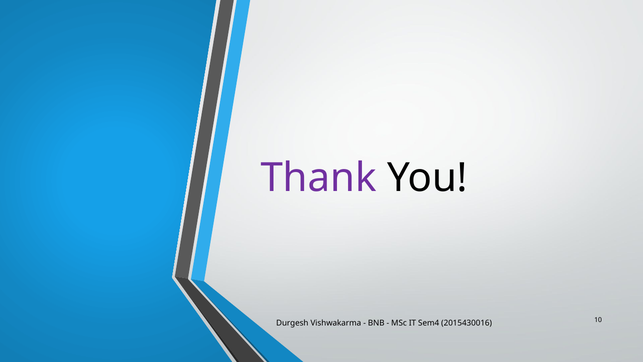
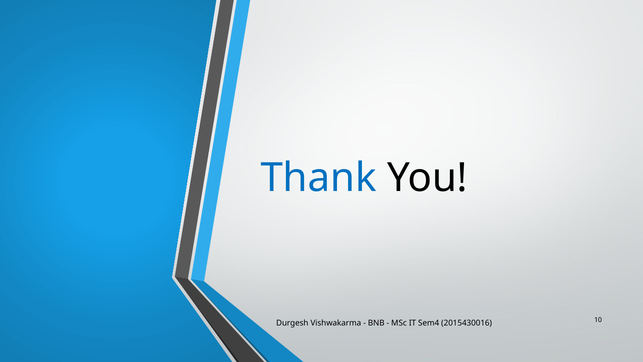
Thank colour: purple -> blue (319, 178)
